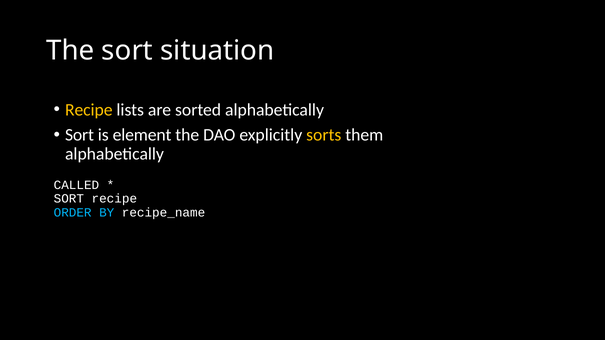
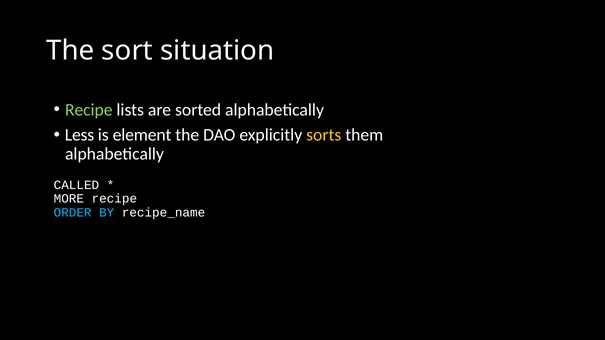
Recipe colour: yellow -> light green (89, 110)
Sort: Sort -> Less (79, 135)
SORT: SORT -> MORE (69, 199)
